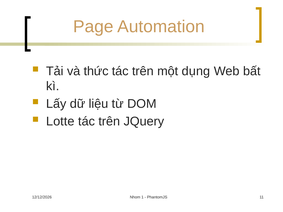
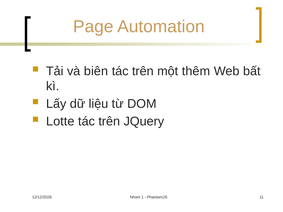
thức: thức -> biên (96, 71)
dụng: dụng -> thêm (196, 71)
